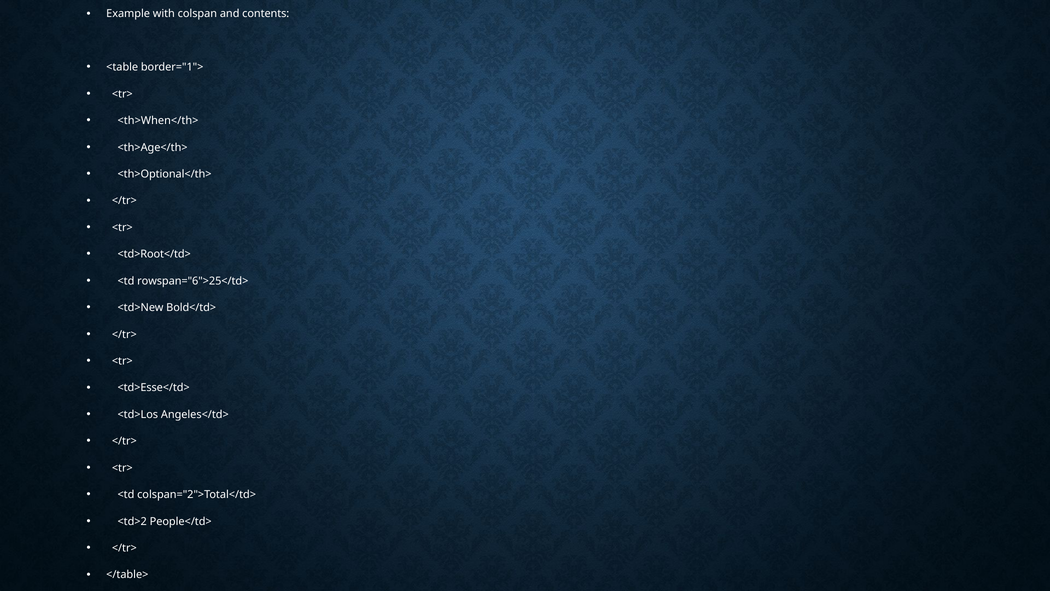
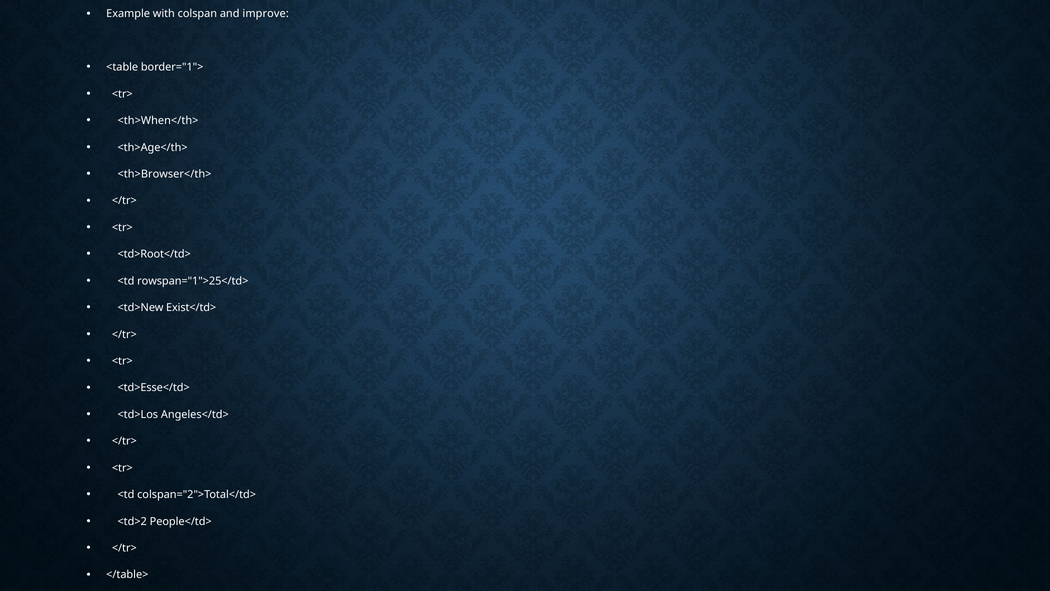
contents: contents -> improve (266, 14)
<th>Optional</th>: <th>Optional</th> -> <th>Browser</th> (164, 174)
rowspan="6">25</td>: rowspan="6">25</td> -> rowspan="1">25</td> (193, 281)
Bold</td>: Bold</td> -> Exist</td> (191, 308)
